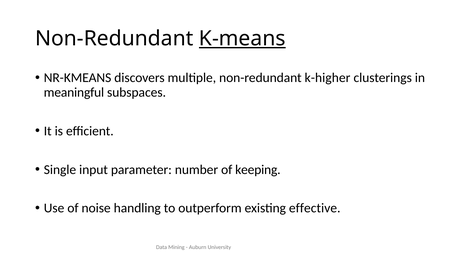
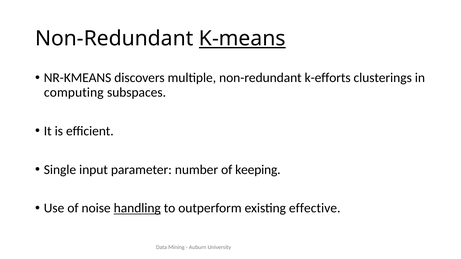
k-higher: k-higher -> k-efforts (328, 78)
meaningful: meaningful -> computing (74, 92)
handling underline: none -> present (137, 208)
